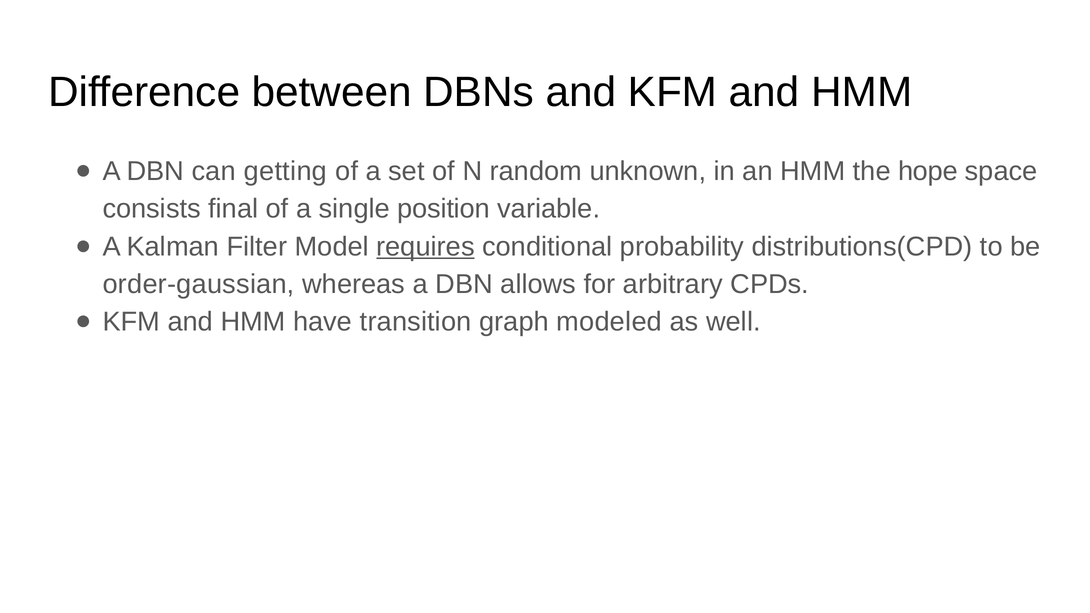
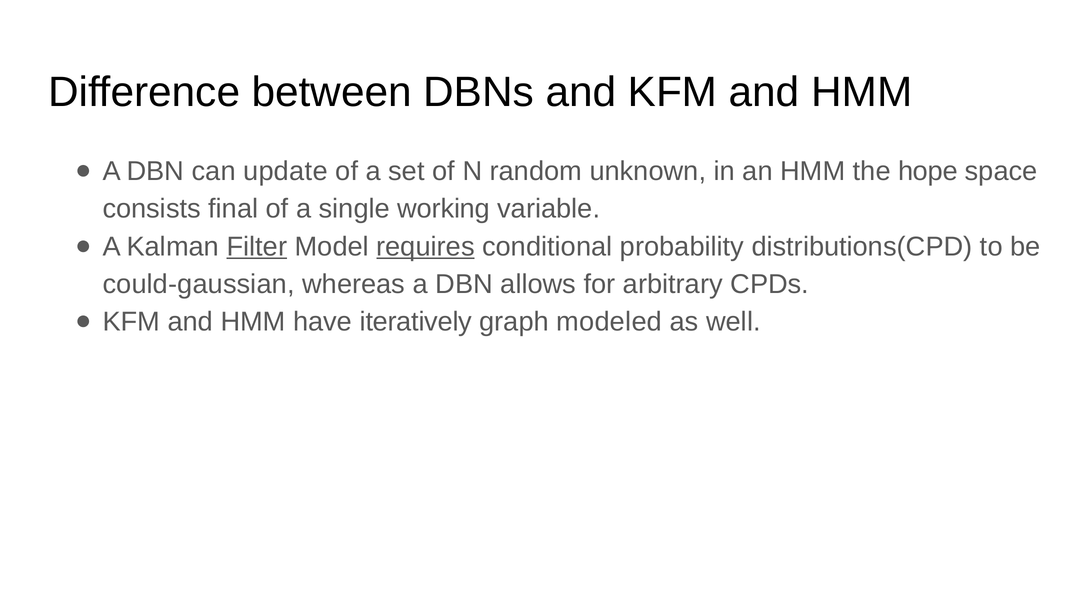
getting: getting -> update (285, 171)
position: position -> working (444, 209)
Filter underline: none -> present (257, 247)
order-gaussian: order-gaussian -> could-gaussian (199, 284)
transition: transition -> iteratively (416, 322)
